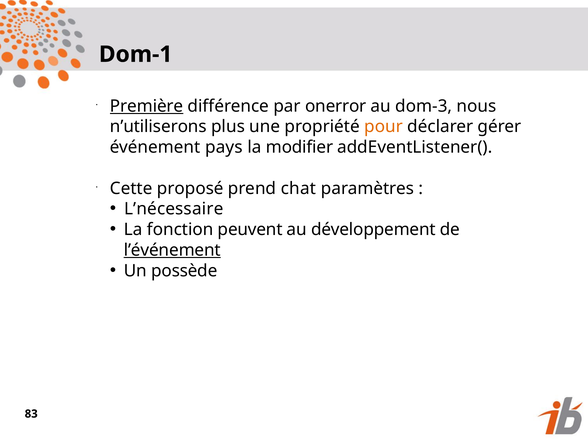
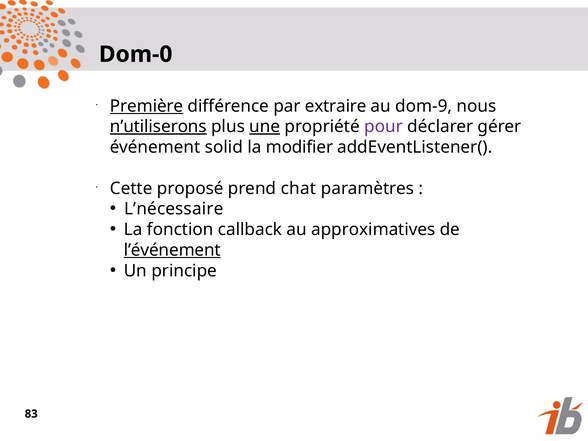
Dom-1: Dom-1 -> Dom-0 (136, 54)
onerror: onerror -> extraire (336, 106)
dom-3: dom-3 -> dom-9 (424, 106)
n’utiliserons underline: none -> present (158, 127)
une underline: none -> present (265, 127)
pour colour: orange -> purple (384, 127)
pays: pays -> solid (224, 147)
peuvent: peuvent -> callback (250, 230)
développement: développement -> approximatives (373, 230)
possède: possède -> principe (184, 271)
